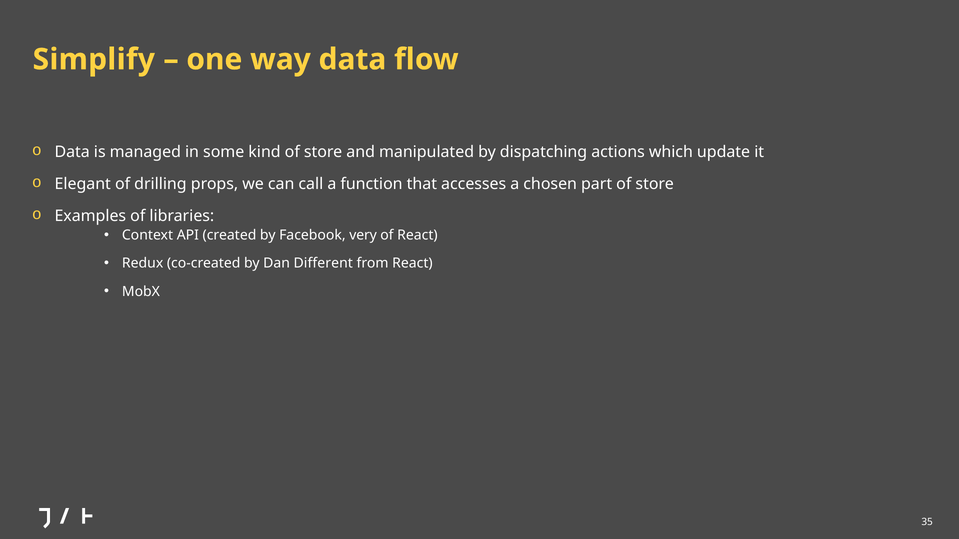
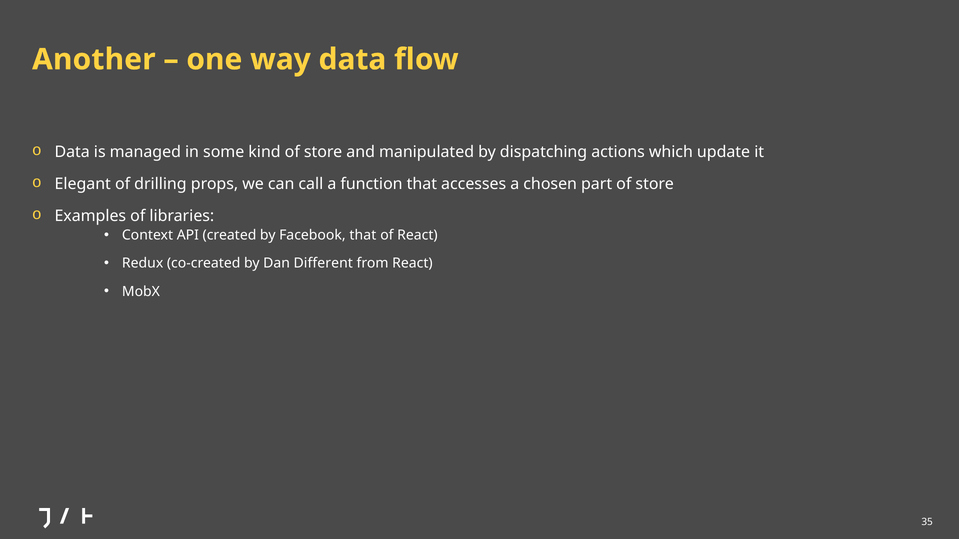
Simplify: Simplify -> Another (94, 60)
Facebook very: very -> that (363, 235)
